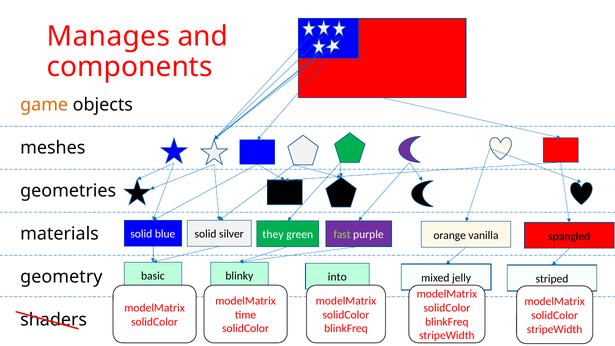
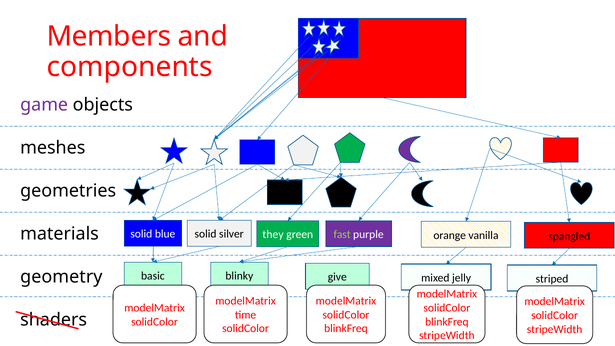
Manages: Manages -> Members (109, 36)
game colour: orange -> purple (44, 105)
into: into -> give (337, 277)
